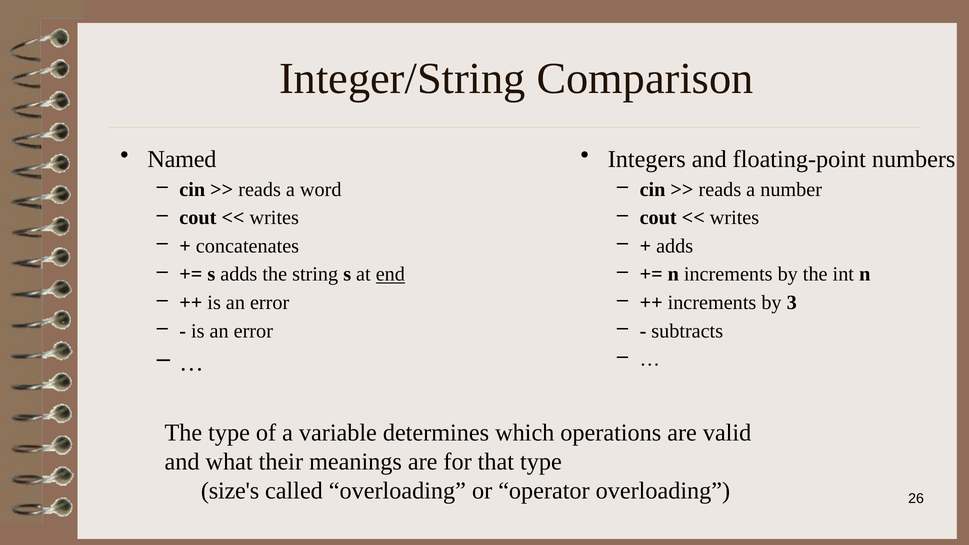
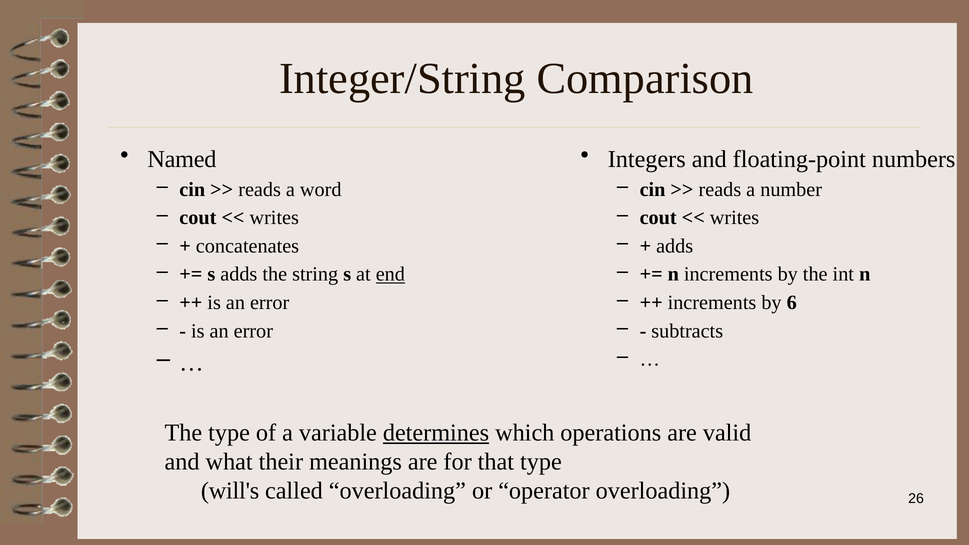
3: 3 -> 6 (792, 303)
determines underline: none -> present (436, 433)
size's: size's -> will's (230, 491)
